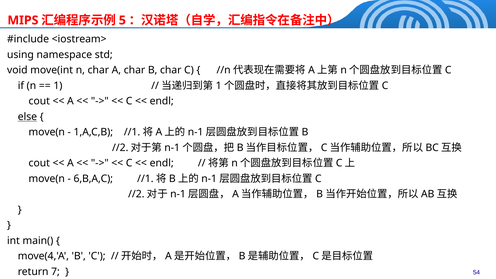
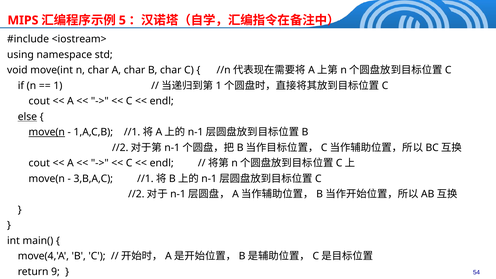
move(n underline: none -> present (47, 132)
6,B,A,C: 6,B,A,C -> 3,B,A,C (93, 179)
7: 7 -> 9 (55, 272)
